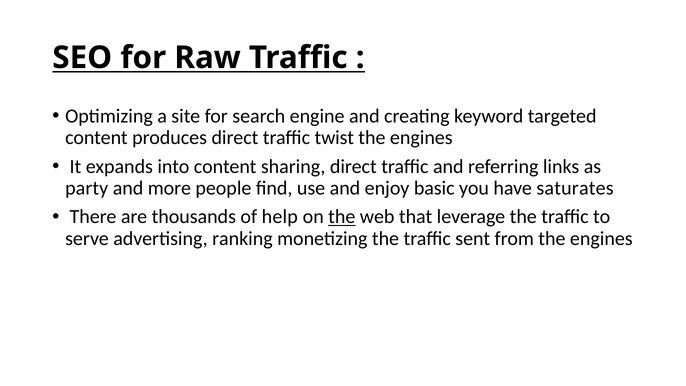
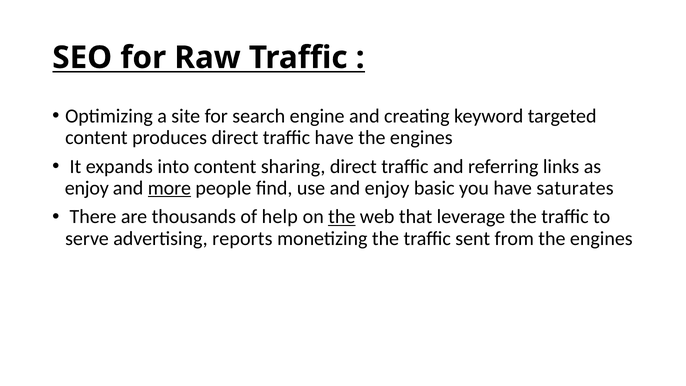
traffic twist: twist -> have (334, 138)
party: party -> enjoy (87, 188)
more underline: none -> present (169, 188)
ranking: ranking -> reports (242, 238)
